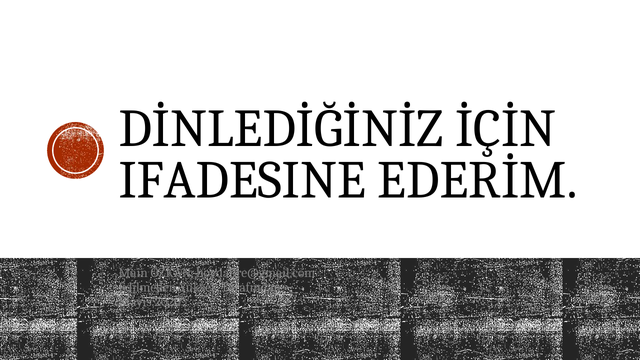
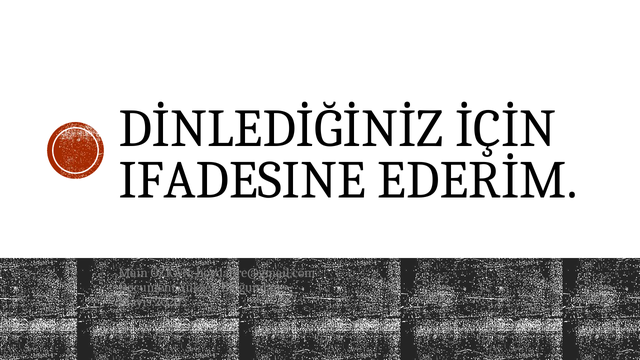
Edilmeden: Edilmeden -> Document (147, 287)
Tarafından: Tarafından -> Bloğundan (251, 287)
